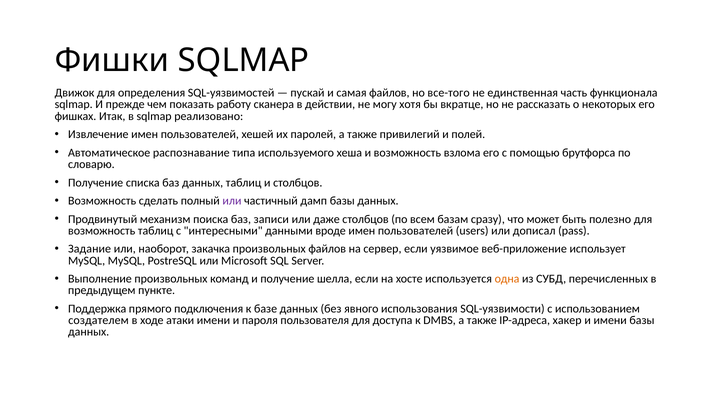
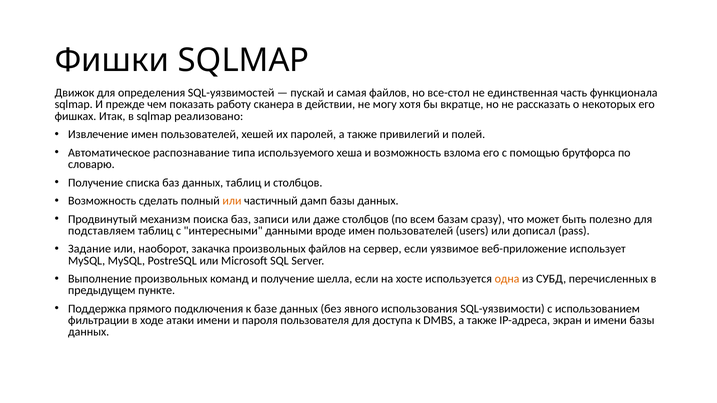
все-того: все-того -> все-стол (449, 93)
или colour: purple -> orange (232, 201)
возможность: возможность -> подставляем (102, 231)
создателем: создателем -> фильтрации (99, 321)
хакер: хакер -> экран (567, 321)
